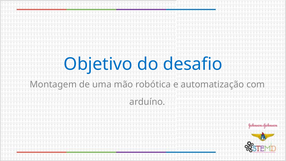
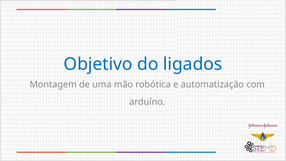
desafio: desafio -> ligados (193, 64)
